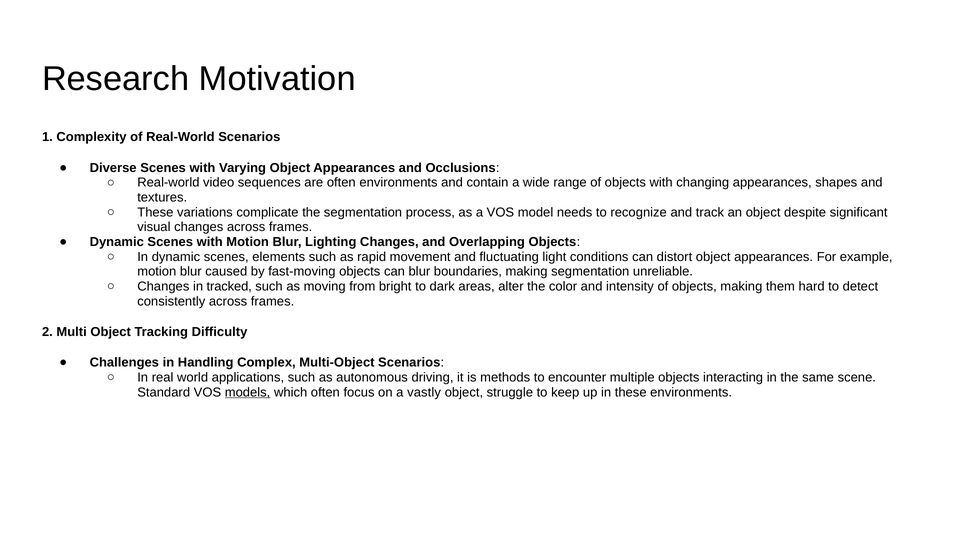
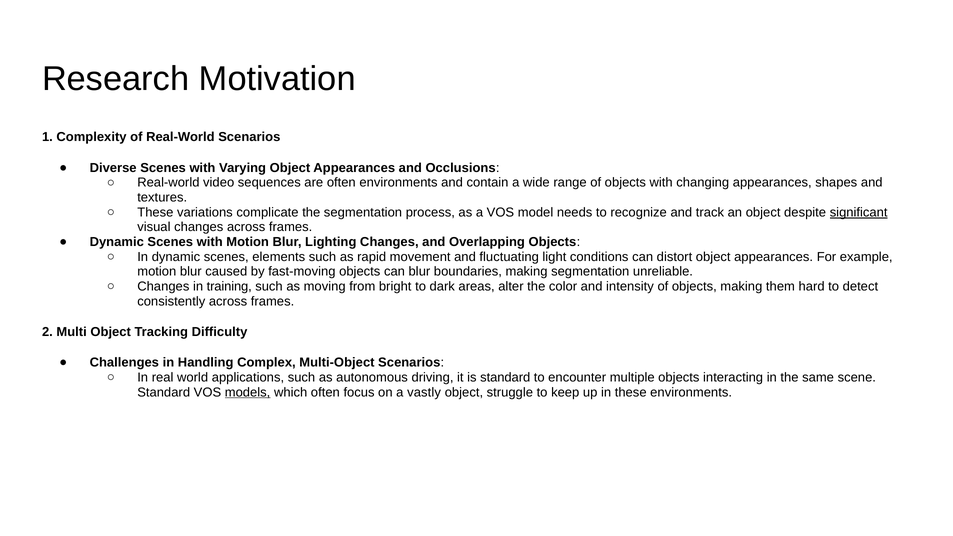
significant underline: none -> present (859, 212)
tracked: tracked -> training (229, 286)
is methods: methods -> standard (505, 377)
